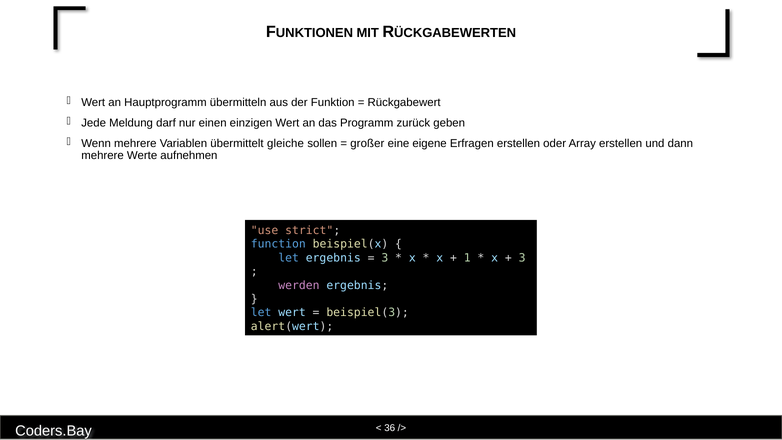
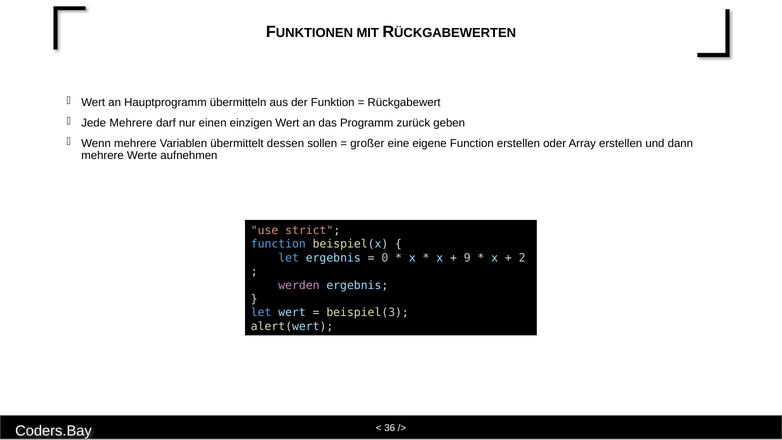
Jede Meldung: Meldung -> Mehrere (131, 123)
gleiche: gleiche -> dessen (285, 143)
eigene Erfragen: Erfragen -> Function (472, 143)
3: 3 -> 0 (385, 258)
1: 1 -> 9 (467, 258)
3: 3 -> 2 (522, 258)
